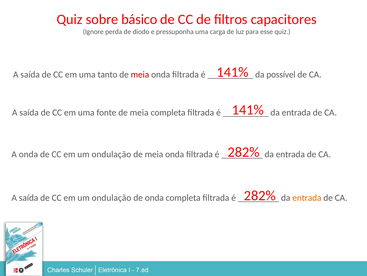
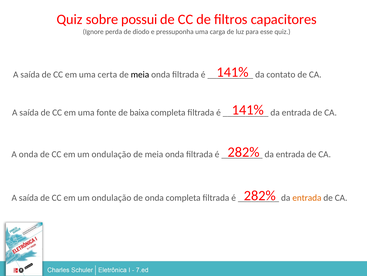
básico: básico -> possui (139, 19)
tanto: tanto -> certa (107, 74)
meia colour: red -> black (140, 74)
possível: possível -> contato (281, 74)
fonte de meia: meia -> baixa (139, 112)
